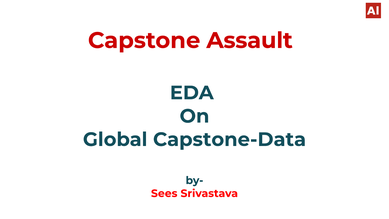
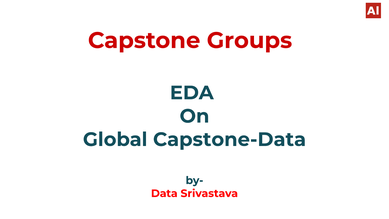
Assault: Assault -> Groups (249, 40)
Sees: Sees -> Data (164, 193)
